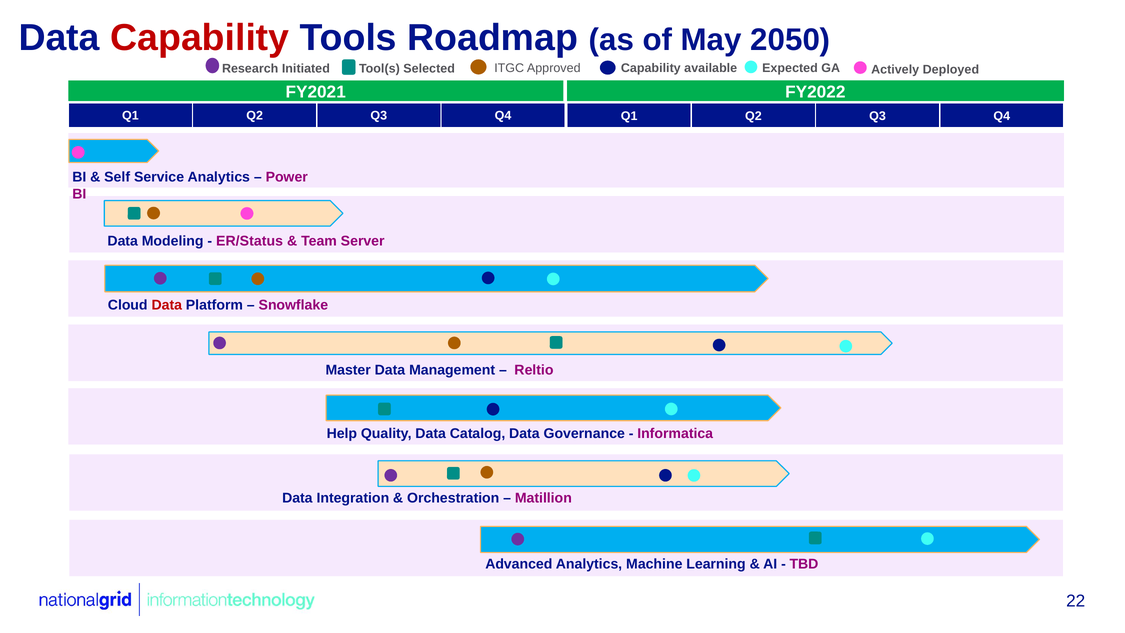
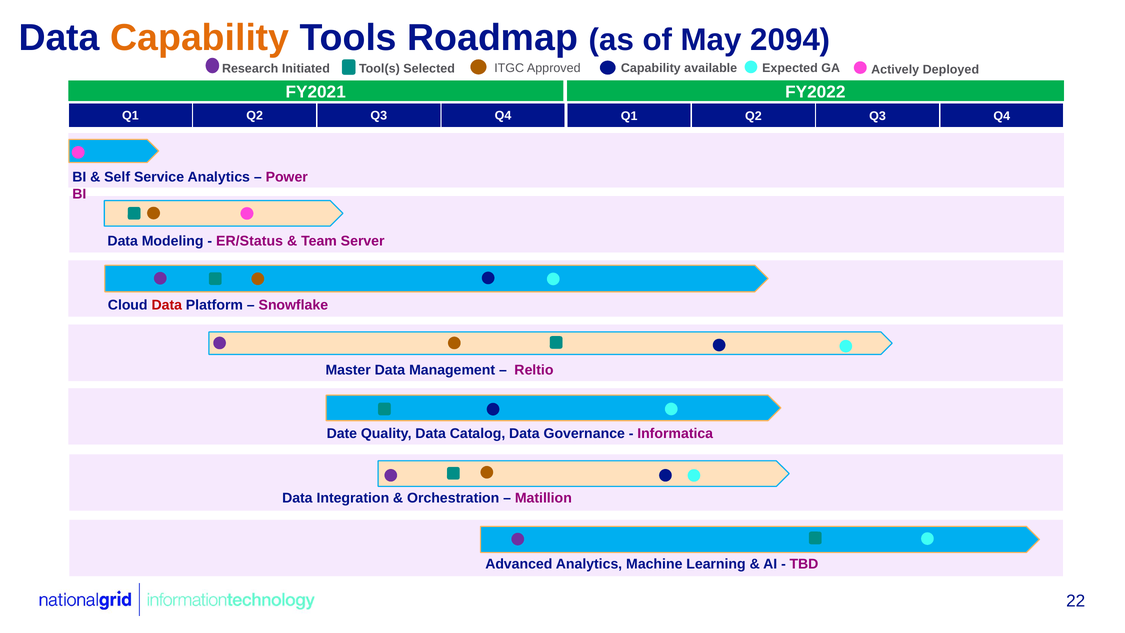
Capability colour: red -> orange (200, 38)
2050: 2050 -> 2094 (790, 40)
Help: Help -> Date (342, 434)
